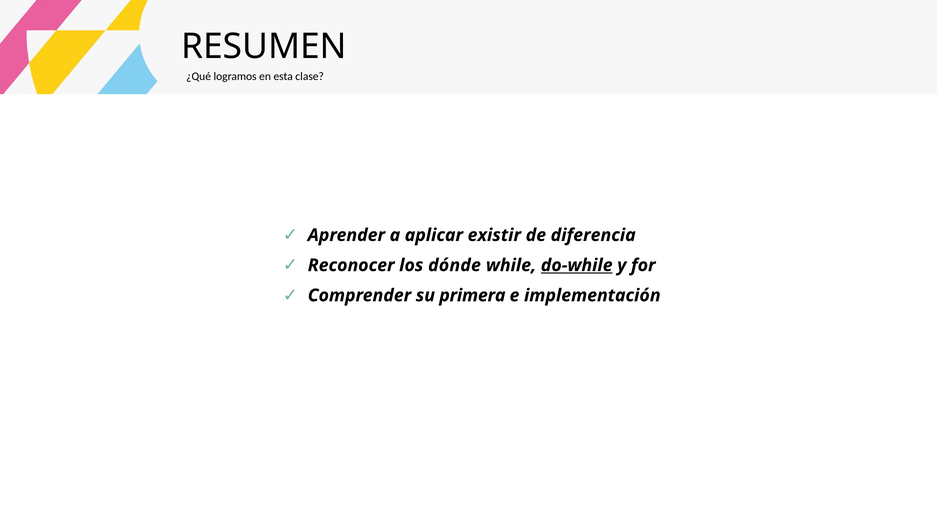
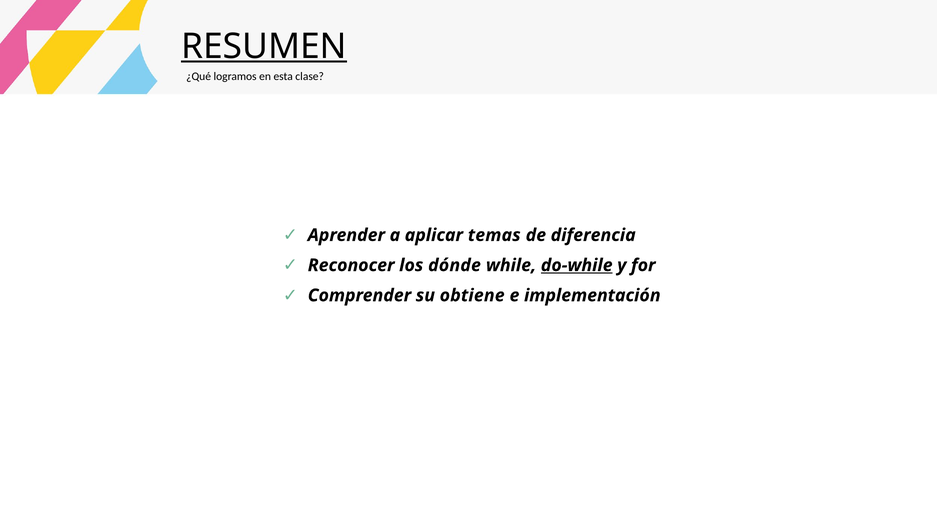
RESUMEN underline: none -> present (264, 46)
existir: existir -> temas (494, 235)
primera: primera -> obtiene (472, 295)
